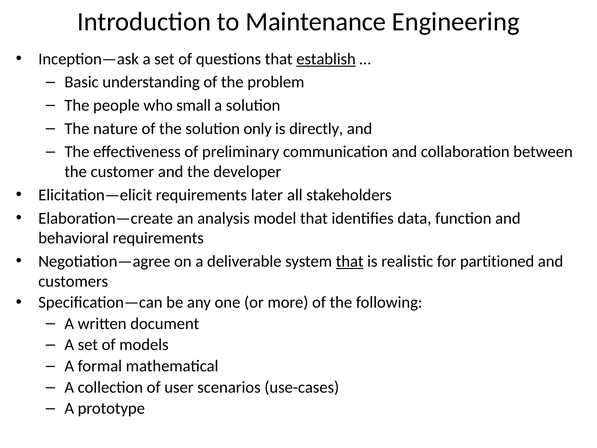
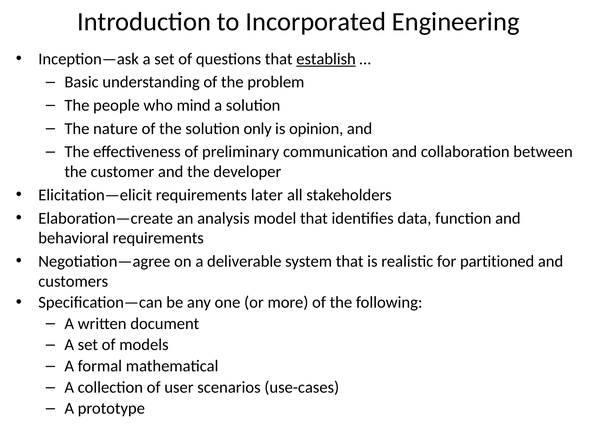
Maintenance: Maintenance -> Incorporated (316, 22)
small: small -> mind (194, 105)
directly: directly -> opinion (316, 129)
that underline: present -> none (350, 261)
